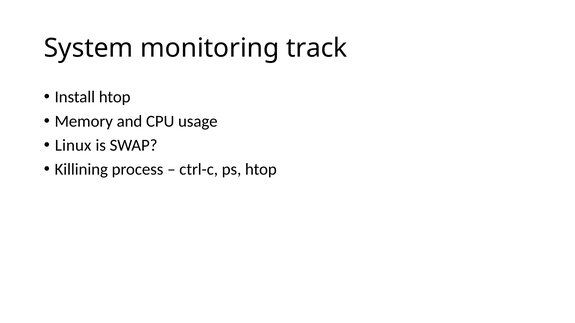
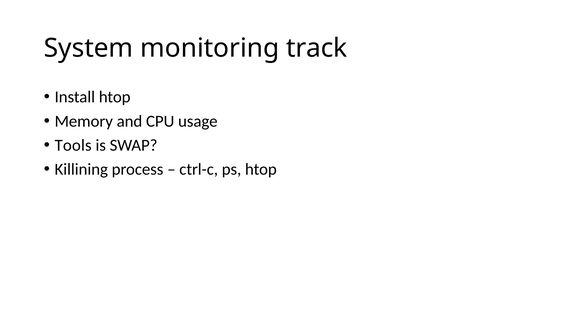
Linux: Linux -> Tools (73, 145)
